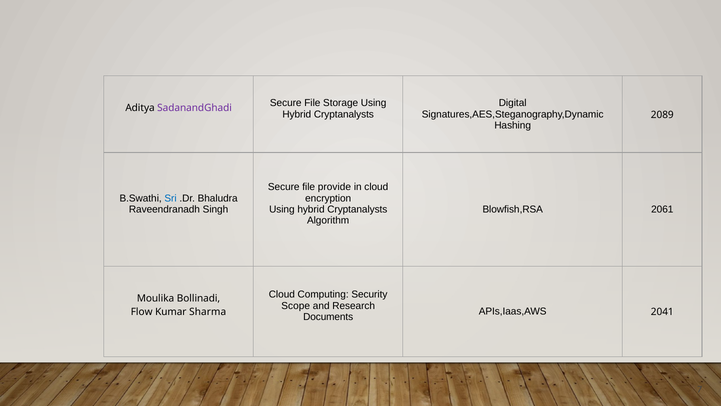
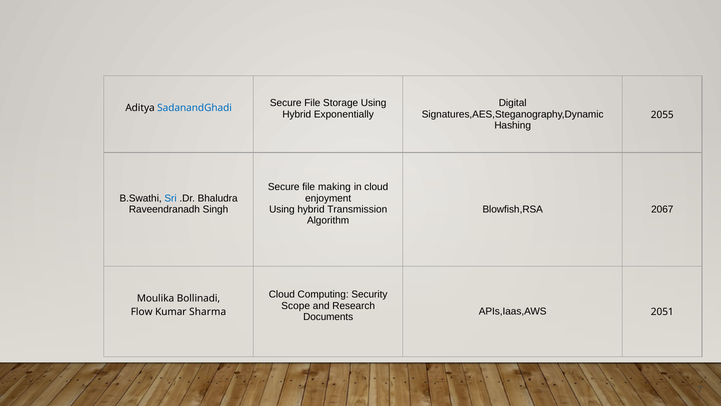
SadanandGhadi colour: purple -> blue (195, 108)
Cryptanalysts: Cryptanalysts -> Exponentially (344, 114)
2089: 2089 -> 2055 (662, 115)
provide: provide -> making (334, 187)
encryption: encryption -> enjoyment (328, 198)
Cryptanalysts: Cryptanalysts -> Transmission (357, 209)
2061: 2061 -> 2067 (662, 209)
2041: 2041 -> 2051 (662, 312)
